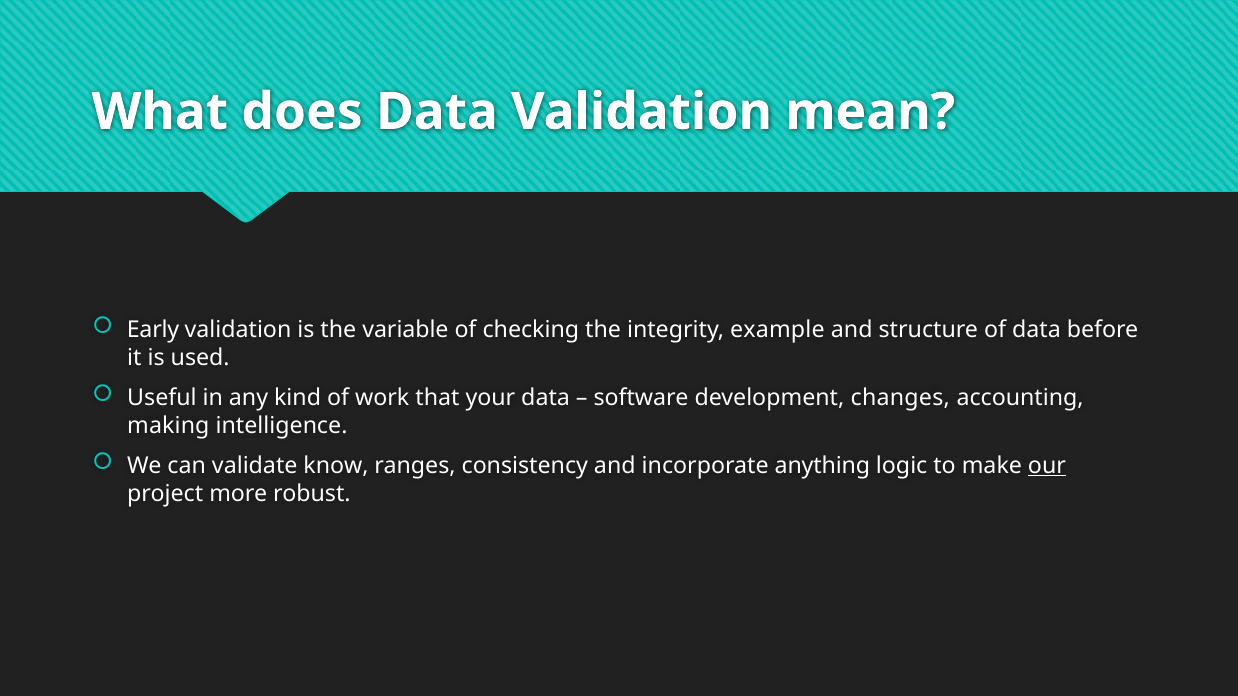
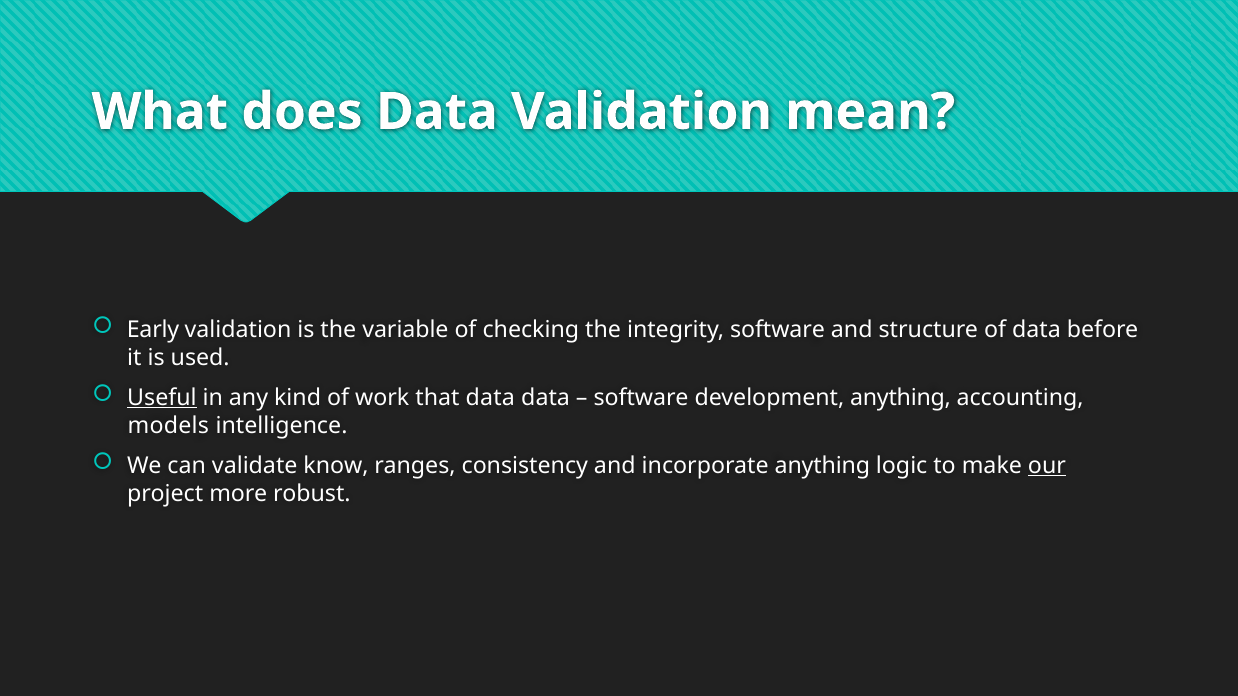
integrity example: example -> software (778, 330)
Useful underline: none -> present (162, 398)
that your: your -> data (490, 398)
development changes: changes -> anything (900, 398)
making: making -> models (168, 426)
